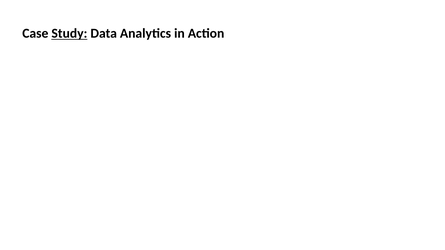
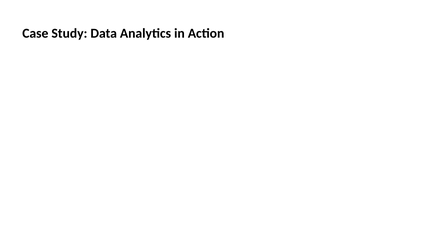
Study underline: present -> none (69, 33)
